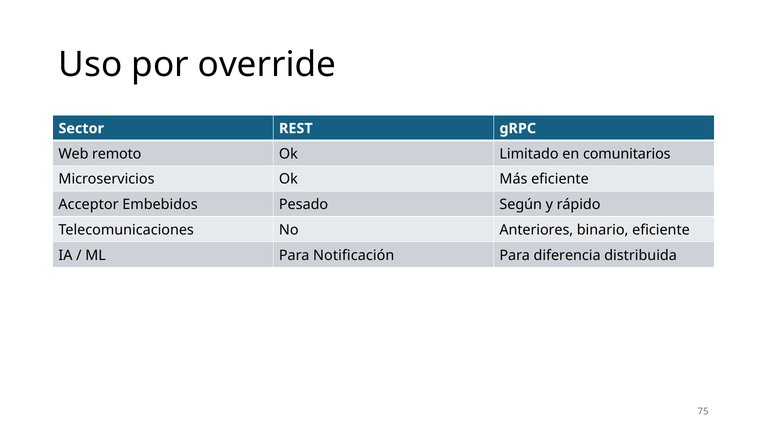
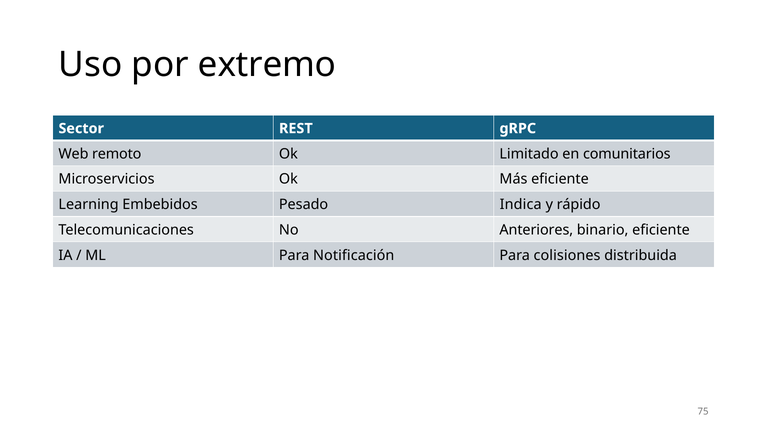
override: override -> extremo (267, 64)
Acceptor: Acceptor -> Learning (89, 204)
Según: Según -> Indica (521, 204)
diferencia: diferencia -> colisiones (567, 255)
